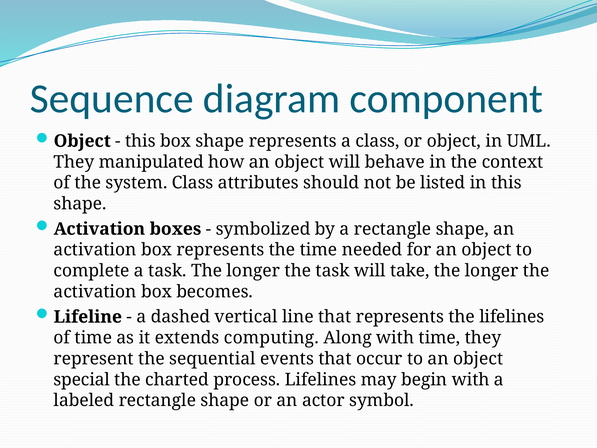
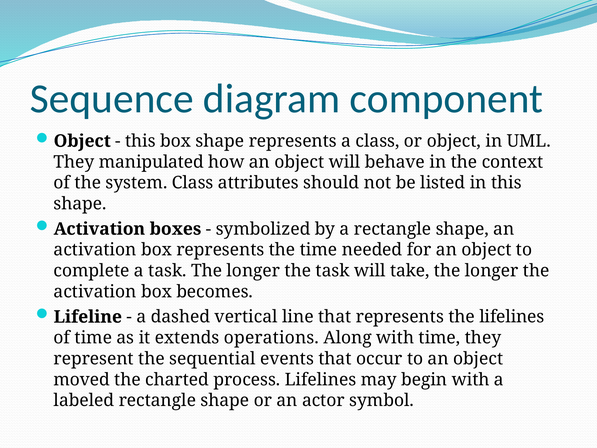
computing: computing -> operations (271, 338)
special: special -> moved (82, 379)
